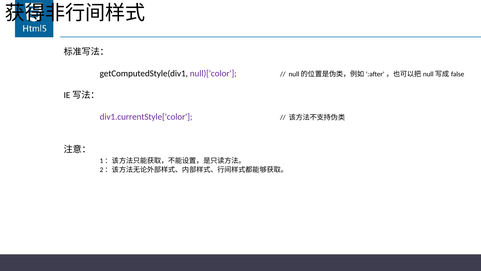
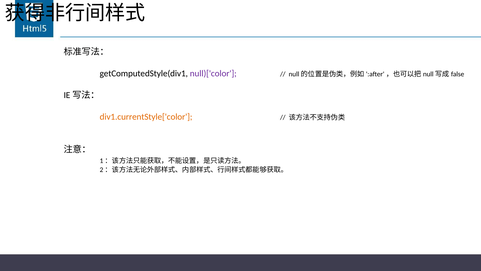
div1.currentStyle['color colour: purple -> orange (146, 117)
